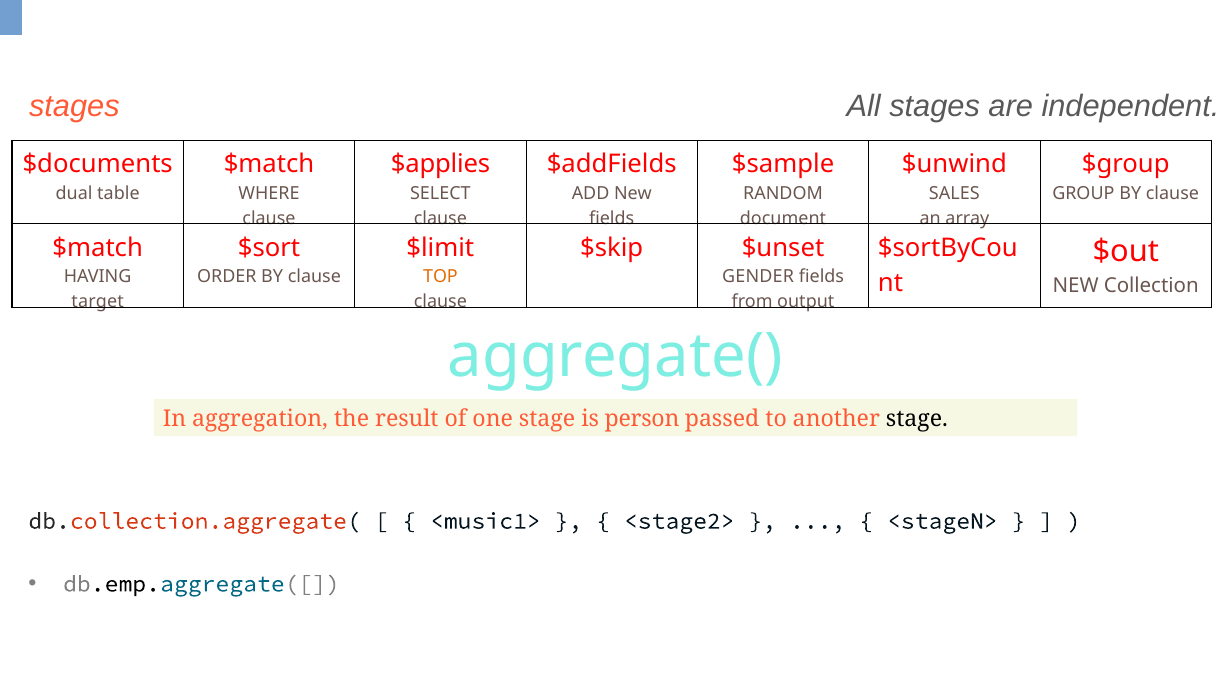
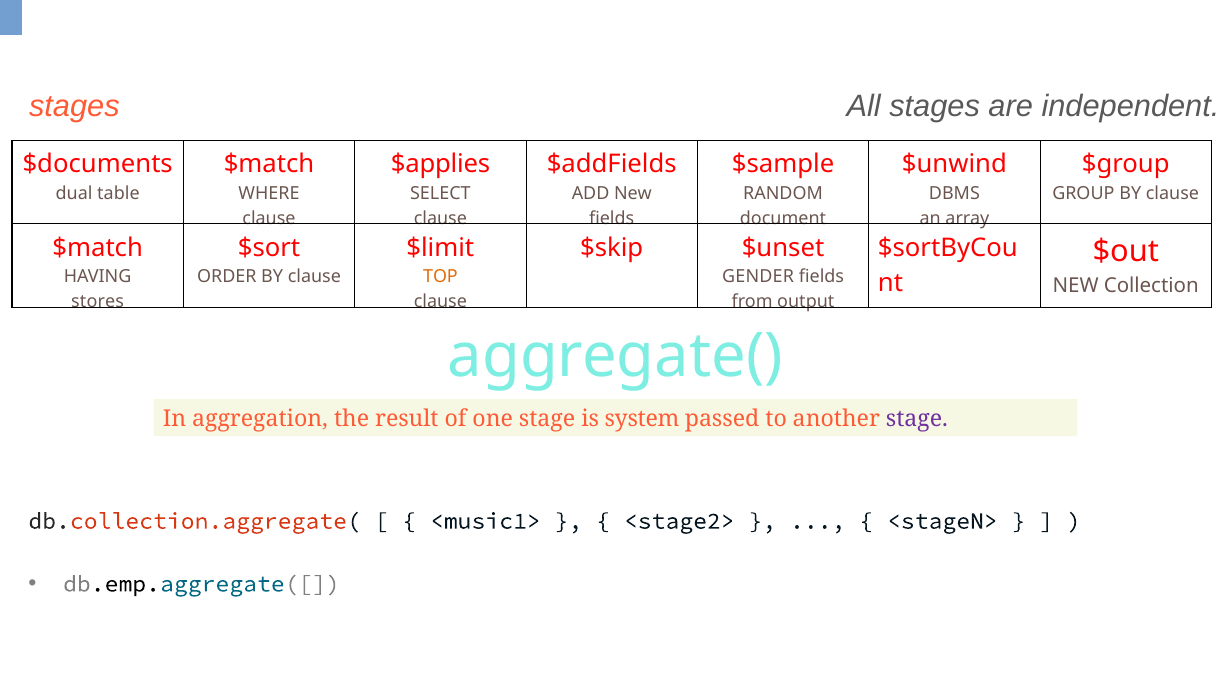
SALES: SALES -> DBMS (954, 194)
target: target -> stores (98, 301)
person: person -> system (642, 419)
stage colour: black -> purple (917, 419)
